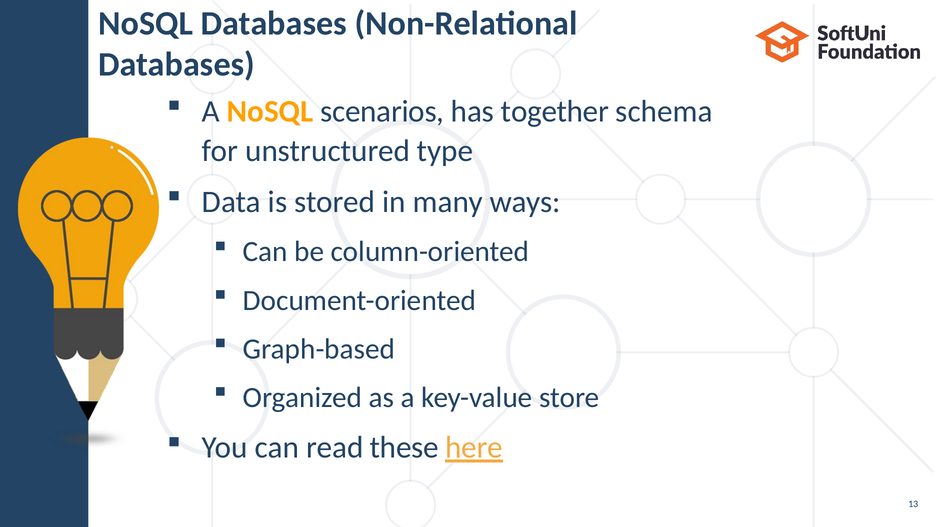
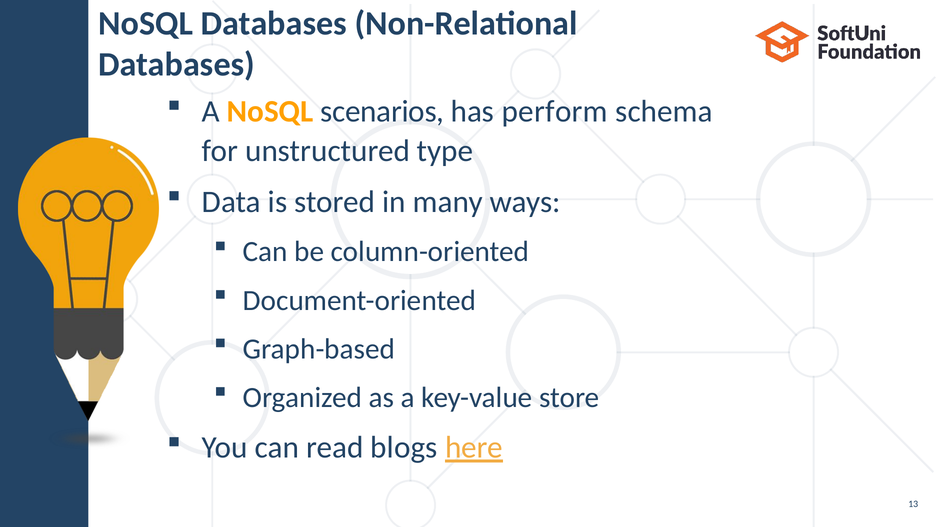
together: together -> perform (555, 112)
these: these -> blogs (404, 447)
